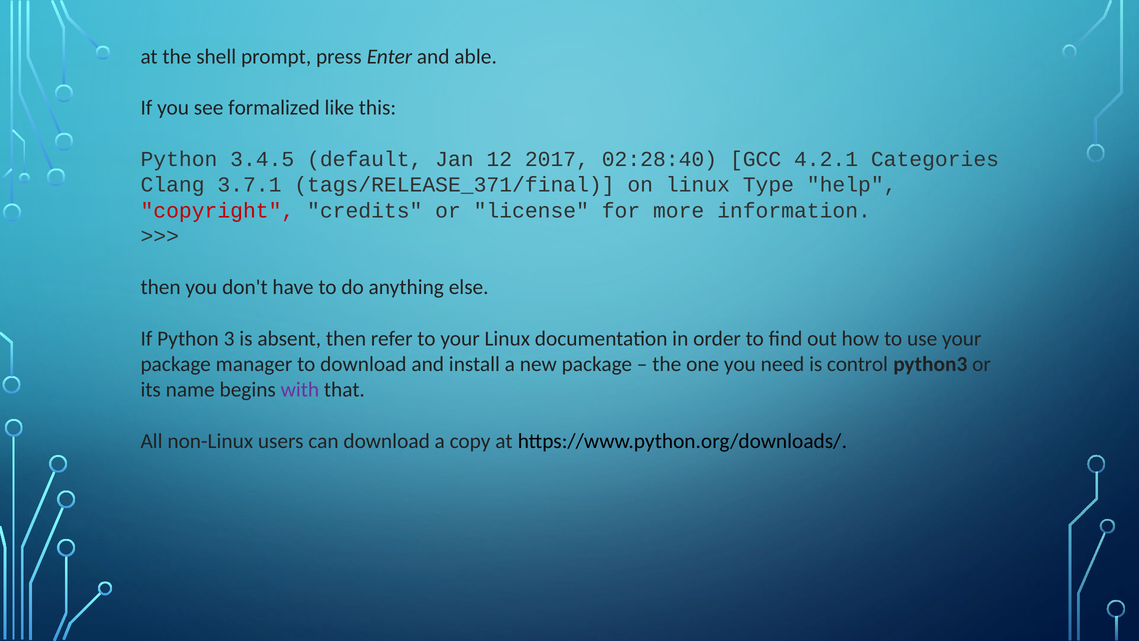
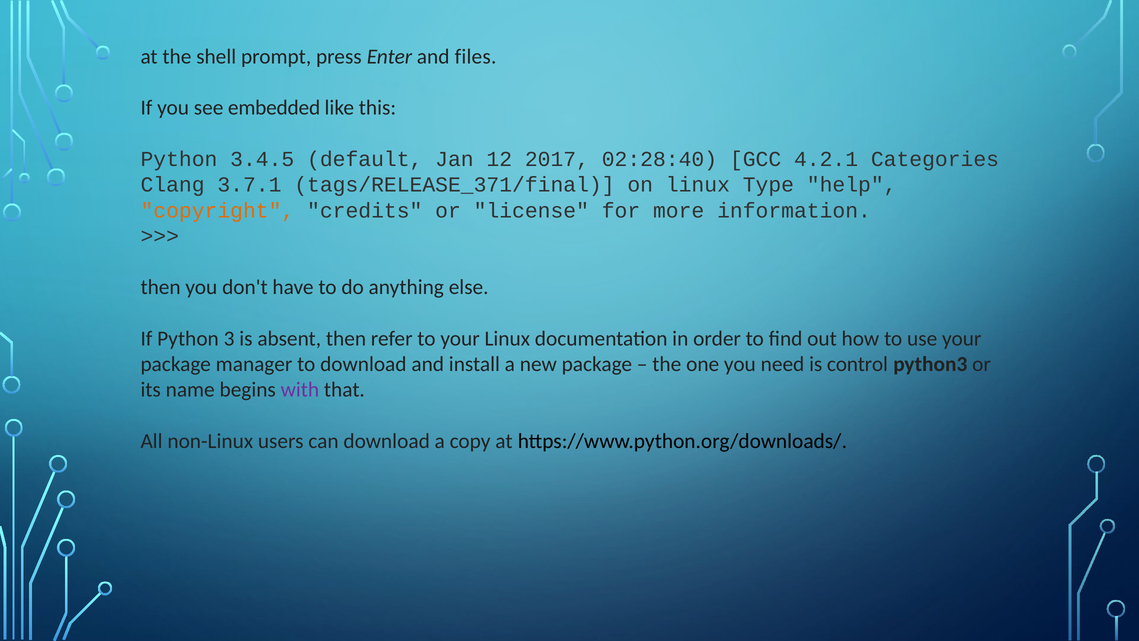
able: able -> files (476, 57)
formalized: formalized -> embedded (274, 108)
copyright colour: red -> orange (217, 210)
